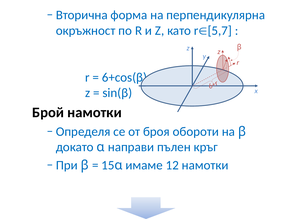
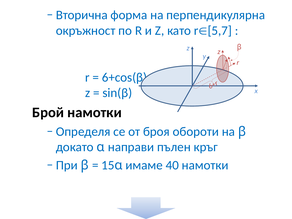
12: 12 -> 40 (172, 165)
